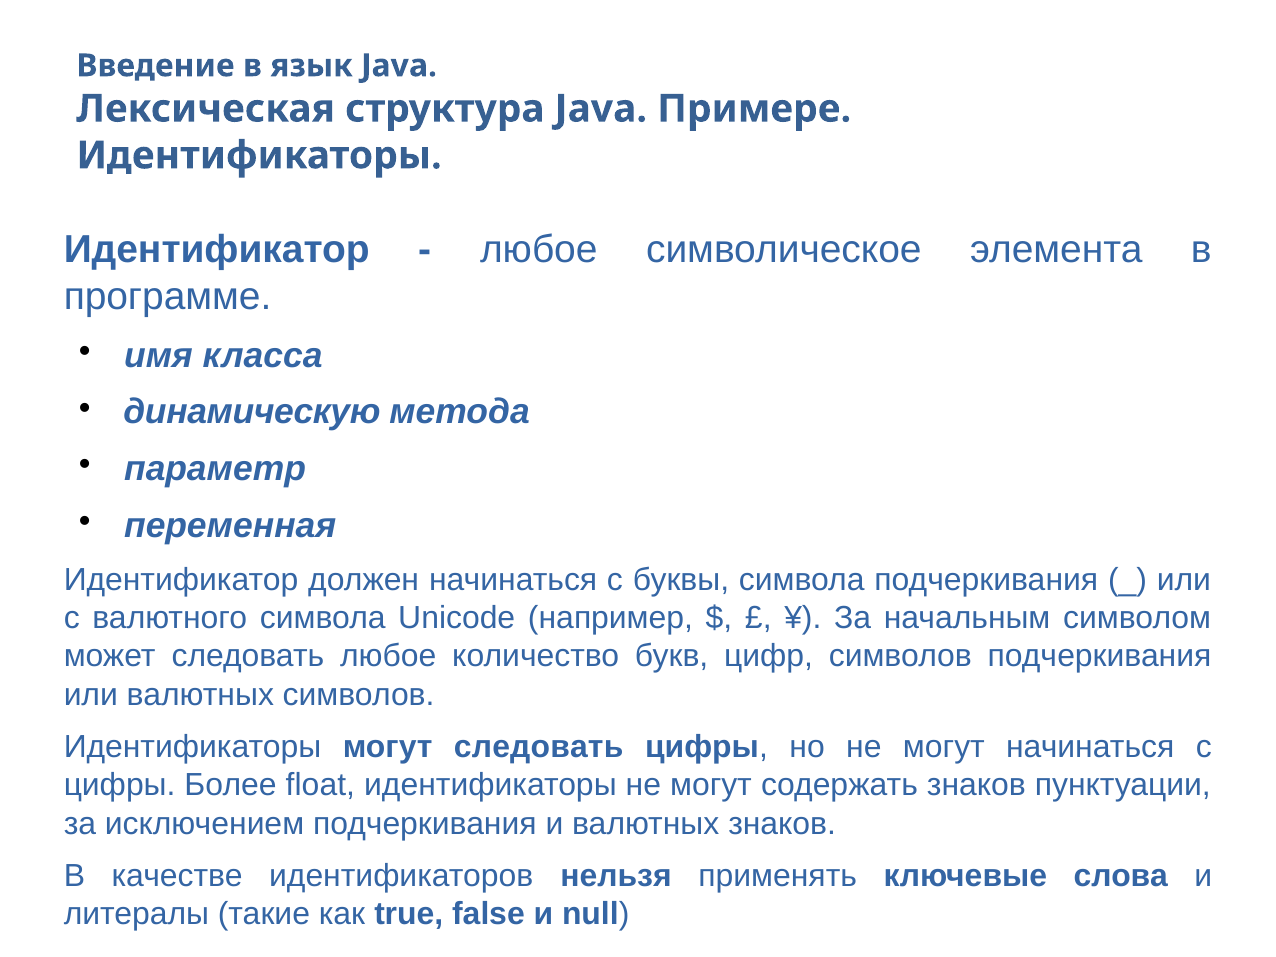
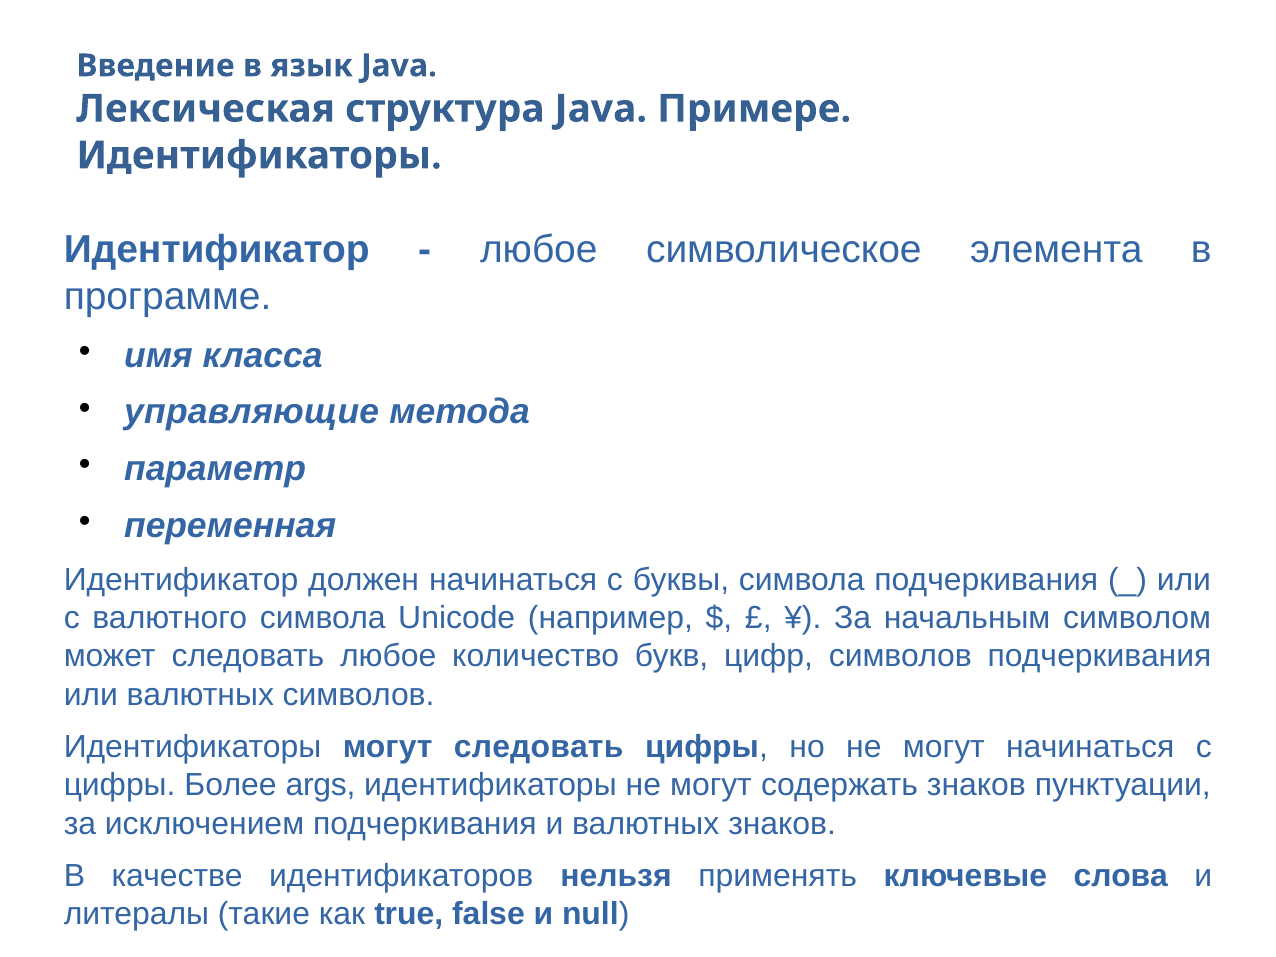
динамическую: динамическую -> управляющие (252, 412)
float: float -> args (321, 785)
